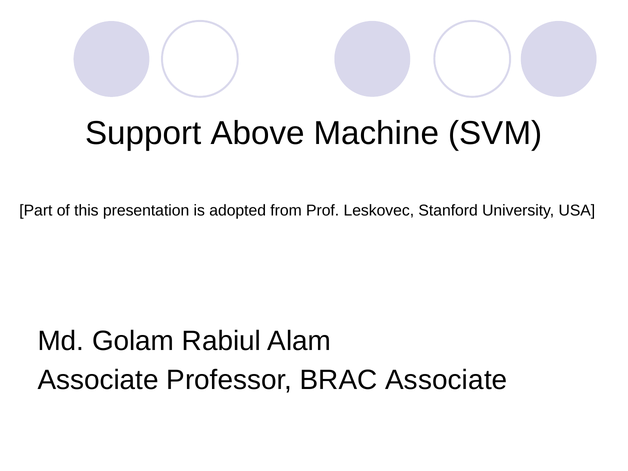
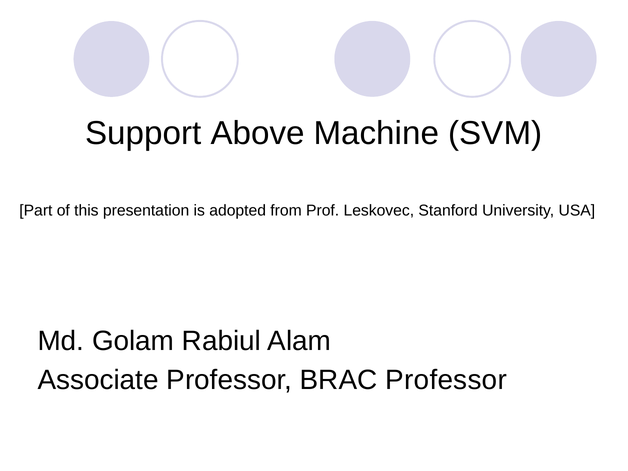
BRAC Associate: Associate -> Professor (446, 380)
